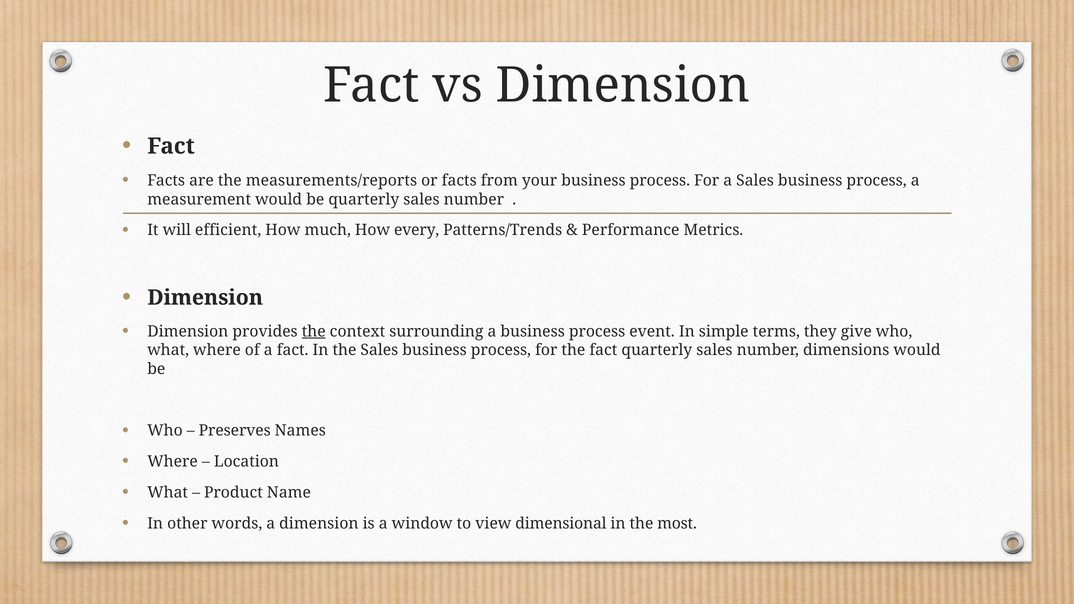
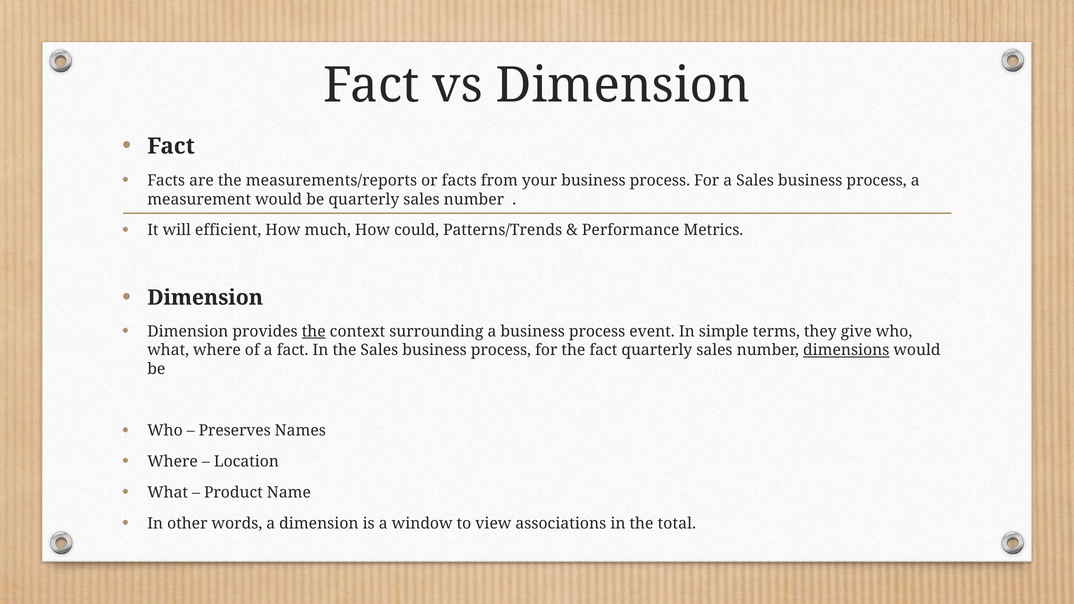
every: every -> could (417, 230)
dimensions underline: none -> present (846, 350)
dimensional: dimensional -> associations (561, 524)
most: most -> total (677, 524)
